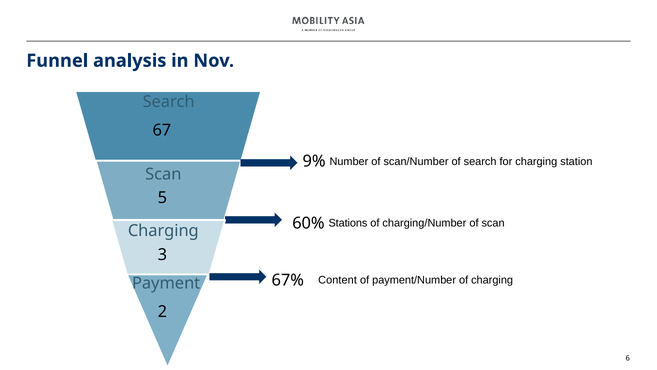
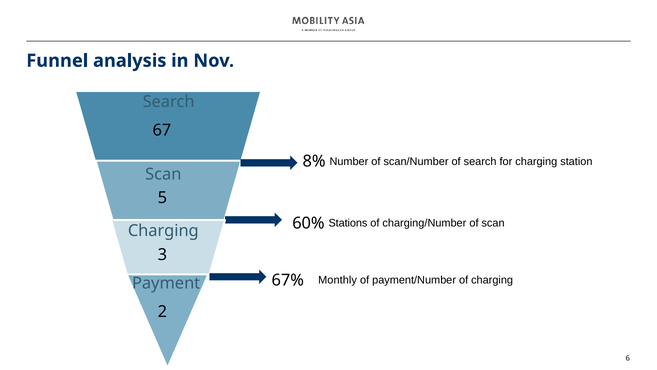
9%: 9% -> 8% (314, 161)
Content: Content -> Monthly (338, 280)
